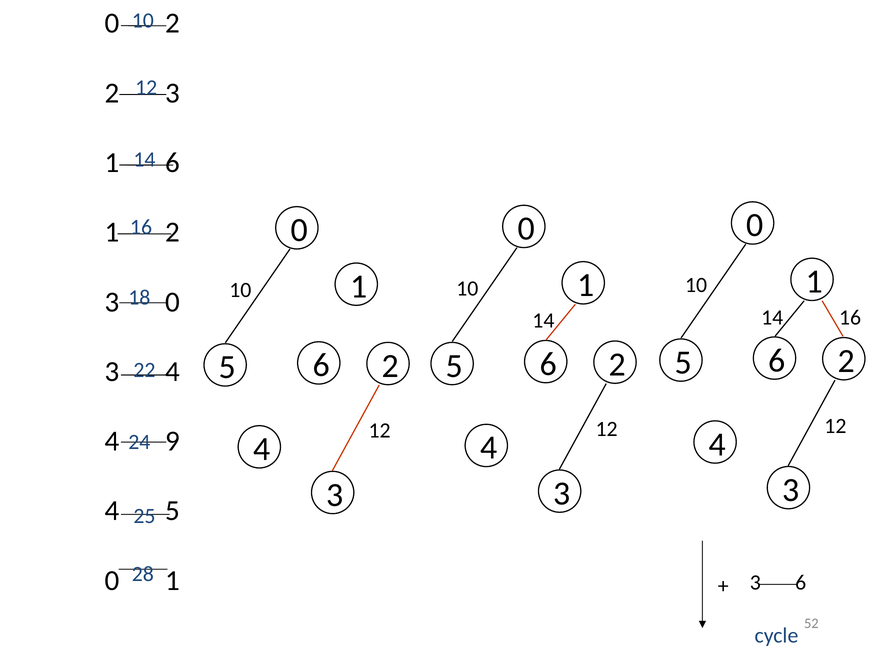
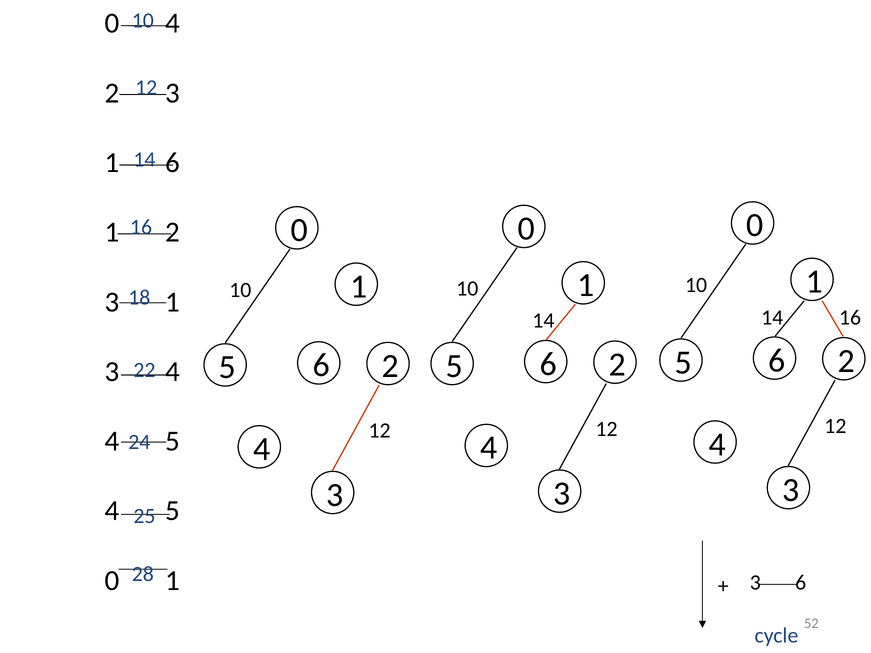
0 2: 2 -> 4 (173, 23)
0: 0 -> 1 (173, 302)
9: 9 -> 5 (173, 441)
